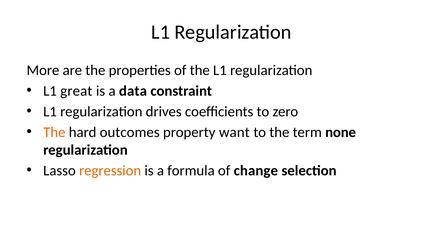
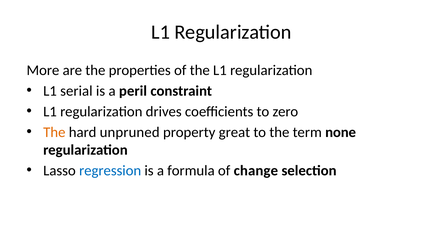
great: great -> serial (76, 91)
data: data -> peril (133, 91)
outcomes: outcomes -> unpruned (130, 132)
want: want -> great (234, 132)
regression colour: orange -> blue (110, 171)
